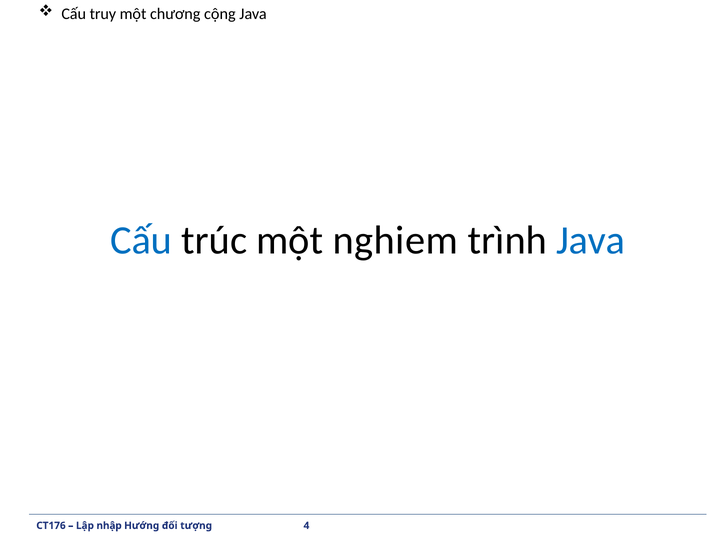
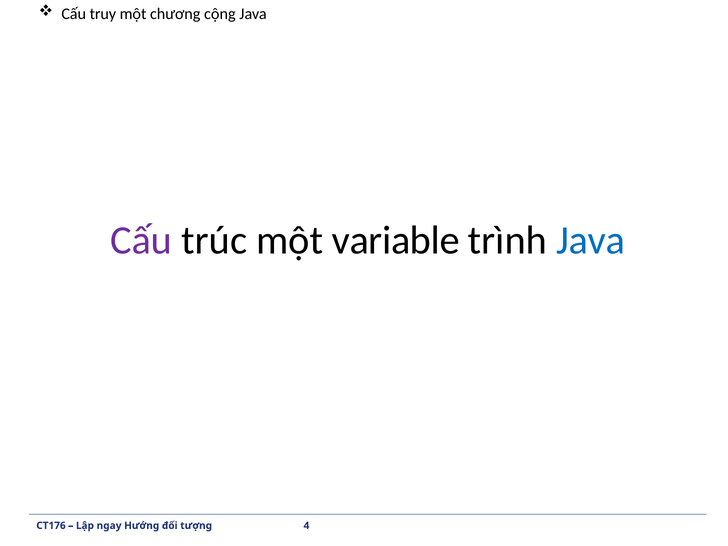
Cấu colour: blue -> purple (141, 241)
nghiem: nghiem -> variable (396, 241)
nhập: nhập -> ngay (109, 526)
